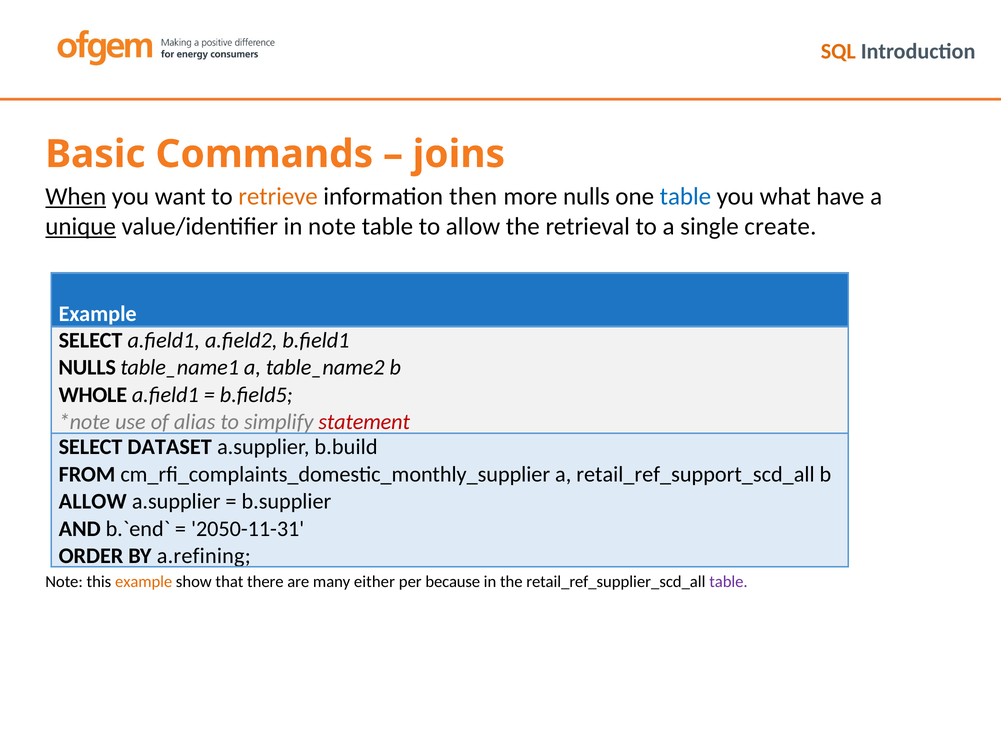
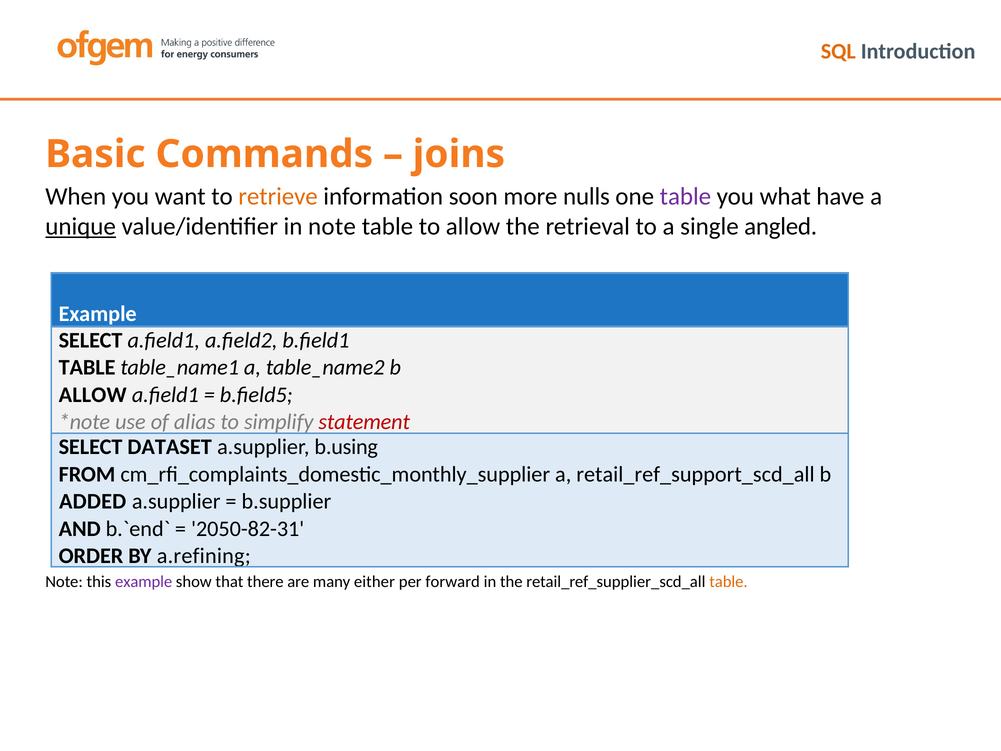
When underline: present -> none (76, 197)
then: then -> soon (473, 197)
table colour: blue -> purple (685, 197)
create: create -> angled (781, 227)
NULLS: NULLS -> TABLE (87, 367)
WHOLE: WHOLE -> ALLOW (93, 395)
b.build: b.build -> b.using (346, 447)
ALLOW: ALLOW -> ADDED (93, 501)
2050-11-31: 2050-11-31 -> 2050-82-31 (248, 529)
example colour: orange -> purple (144, 582)
because: because -> forward (453, 582)
table colour: purple -> orange (729, 582)
